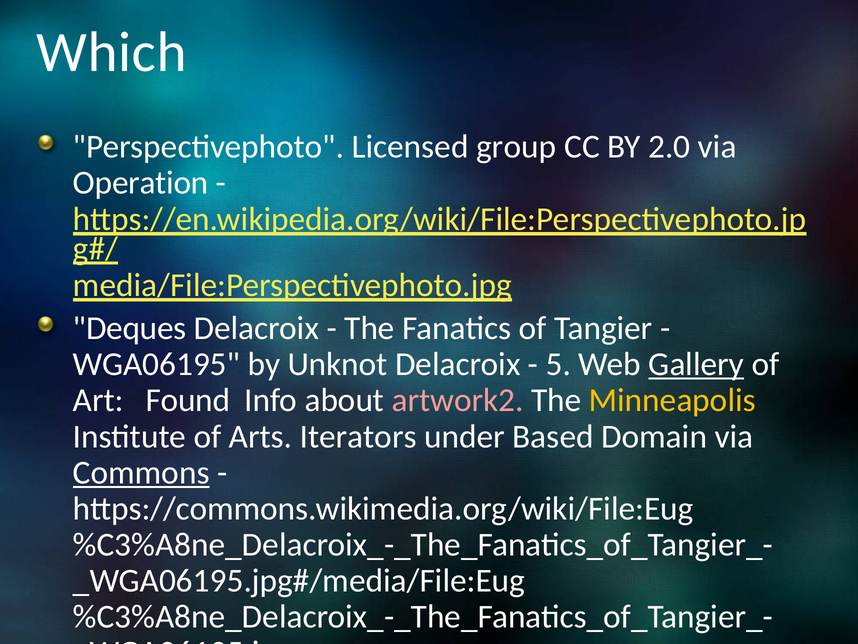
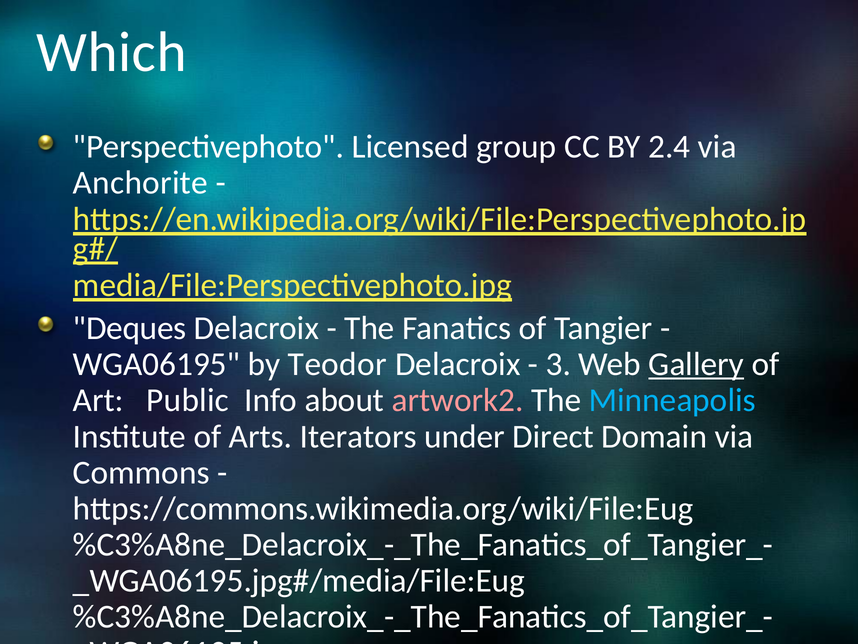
2.0: 2.0 -> 2.4 (669, 147)
Operation: Operation -> Anchorite (140, 183)
Unknot: Unknot -> Teodor (337, 364)
5: 5 -> 3 (558, 364)
Found: Found -> Public (188, 400)
Minneapolis colour: yellow -> light blue (672, 400)
Based: Based -> Direct (553, 436)
Commons underline: present -> none (141, 472)
